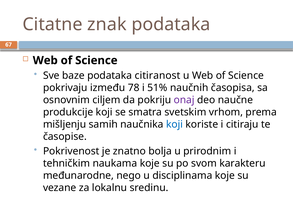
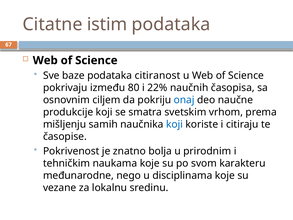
znak: znak -> istim (107, 24)
78: 78 -> 80 (134, 88)
51%: 51% -> 22% (157, 88)
onaj colour: purple -> blue (184, 100)
